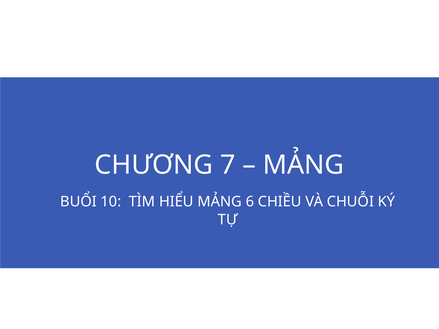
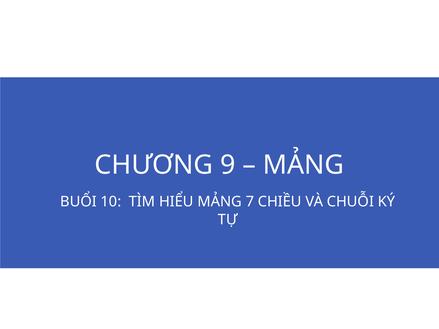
7: 7 -> 9 (228, 165)
6: 6 -> 7 (250, 202)
